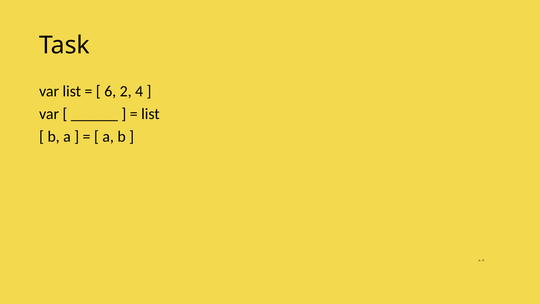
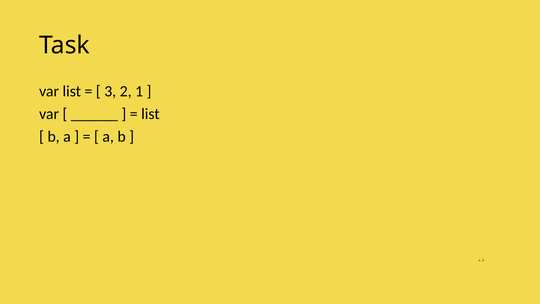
6: 6 -> 3 (110, 91)
4: 4 -> 1 (139, 91)
